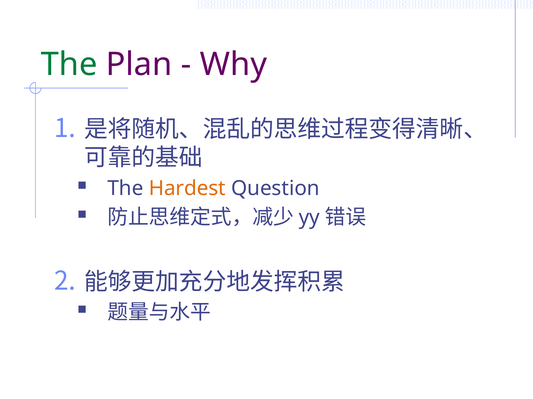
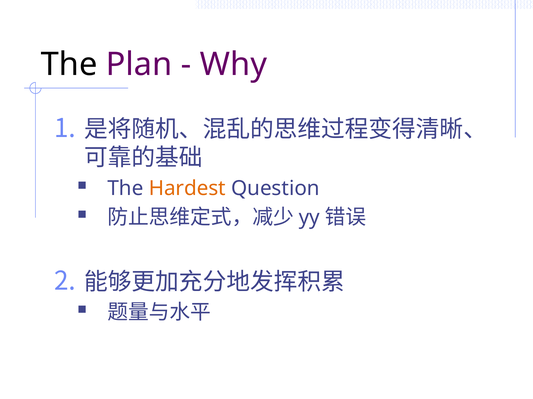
The colour: green -> black (69, 64)
